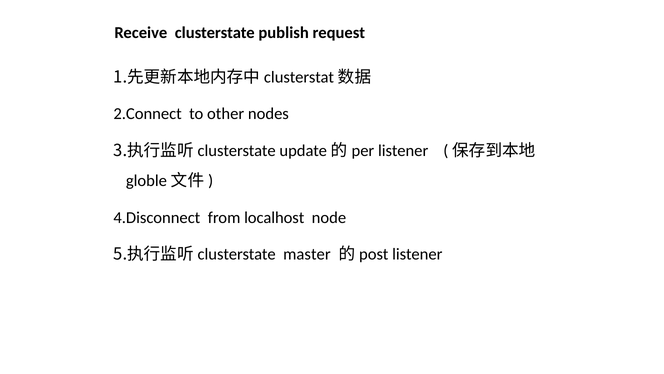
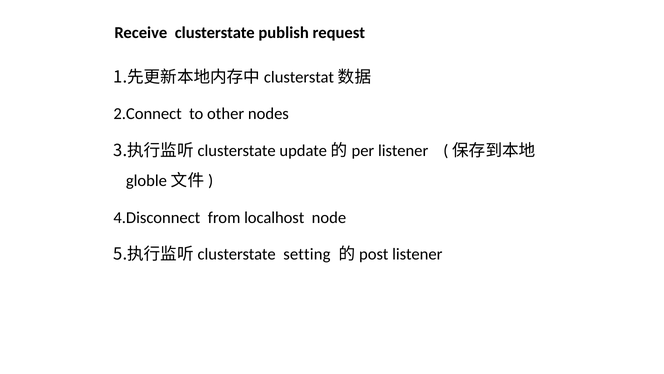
master: master -> setting (307, 254)
